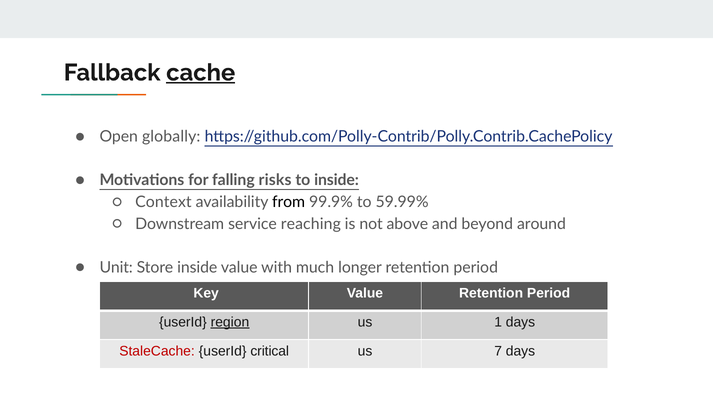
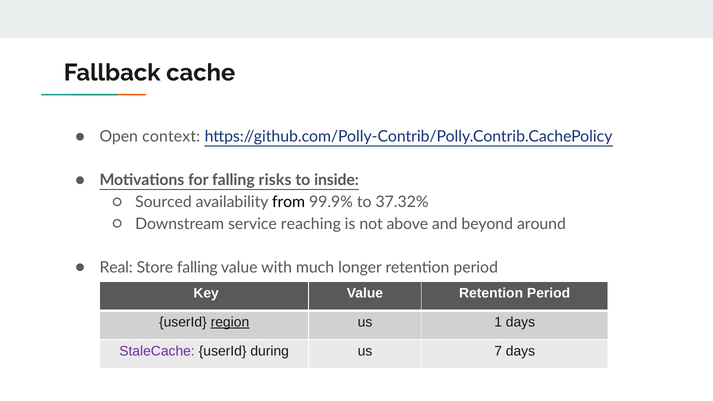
cache underline: present -> none (201, 73)
globally: globally -> context (171, 137)
Context: Context -> Sourced (163, 202)
59.99%: 59.99% -> 37.32% (402, 202)
Unit: Unit -> Real (116, 268)
Store inside: inside -> falling (197, 268)
StaleCache colour: red -> purple (157, 351)
critical: critical -> during (270, 351)
